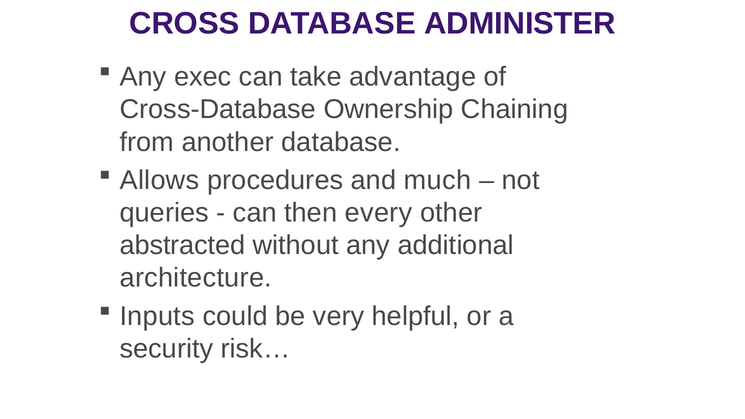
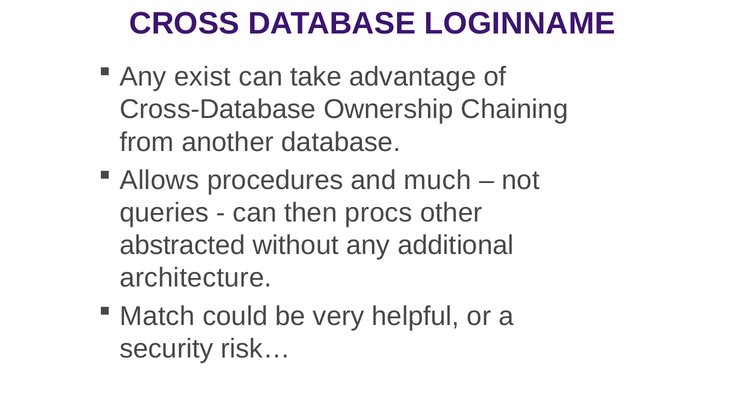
ADMINISTER: ADMINISTER -> LOGINNAME (520, 24)
exec: exec -> exist (203, 77)
every: every -> procs (379, 213)
Inputs: Inputs -> Match (157, 316)
